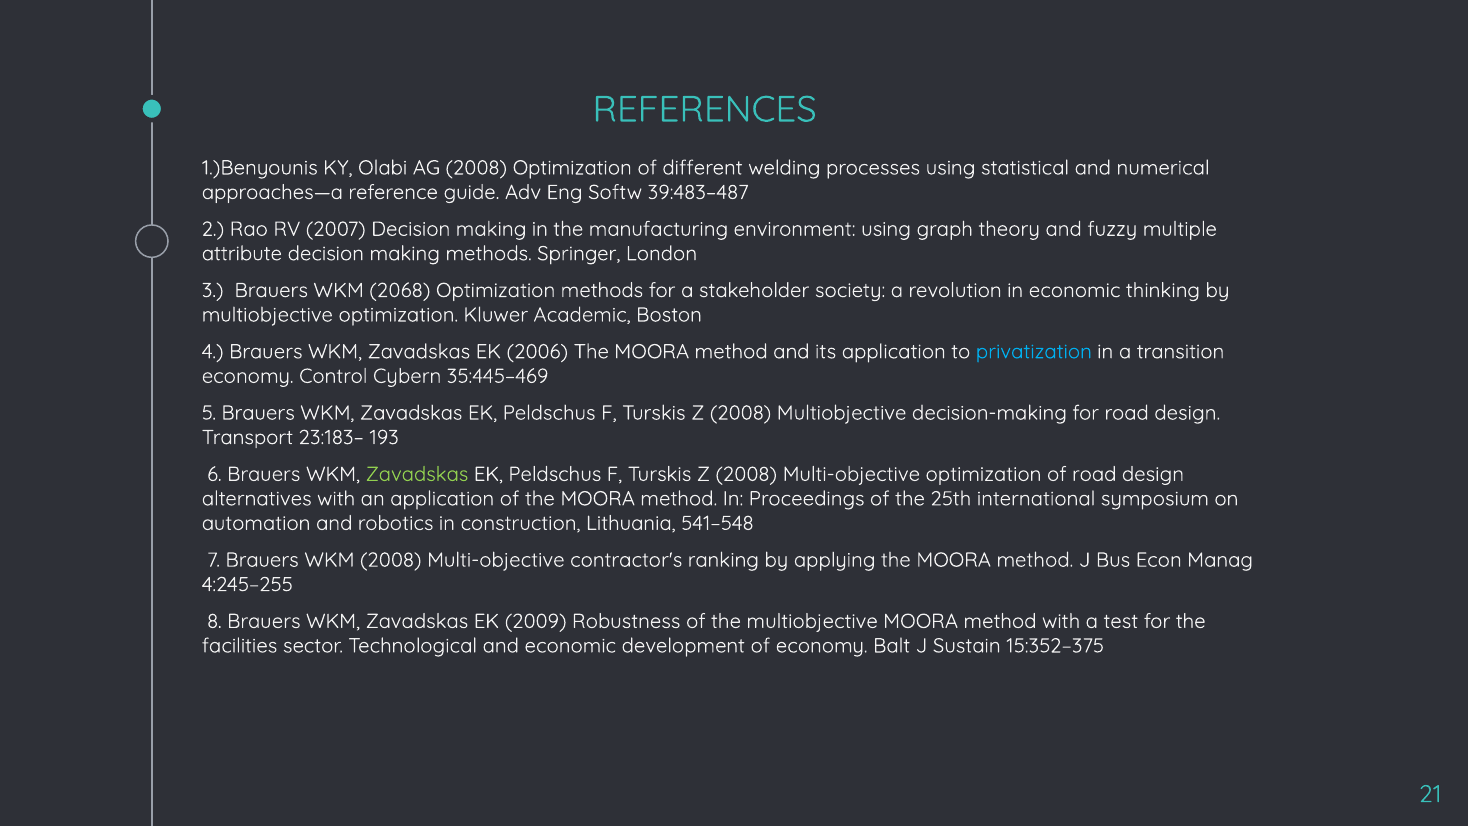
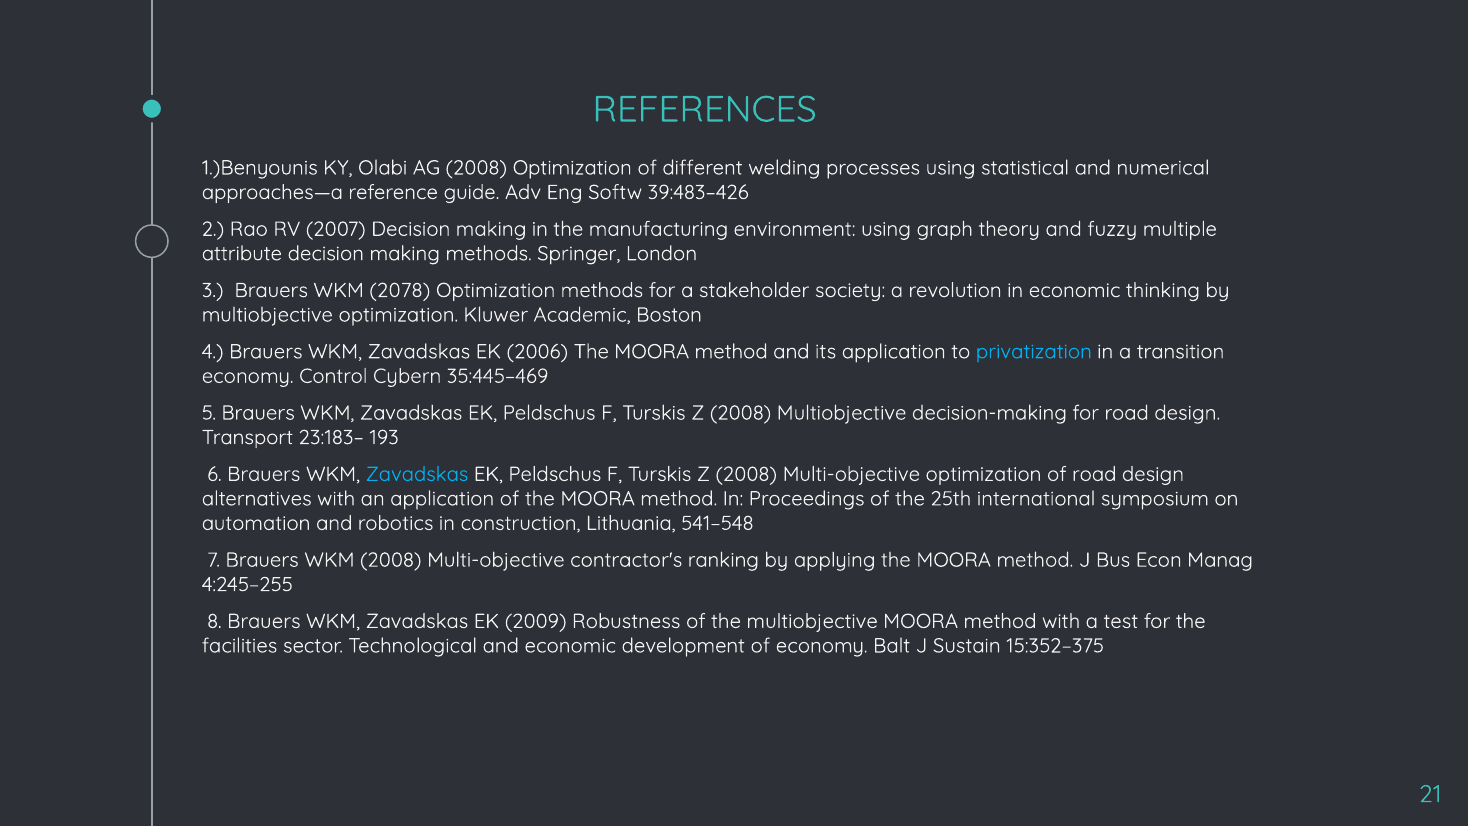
39:483–487: 39:483–487 -> 39:483–426 (698, 192)
2068: 2068 -> 2078 (400, 290)
Zavadskas colour: light green -> light blue (417, 474)
